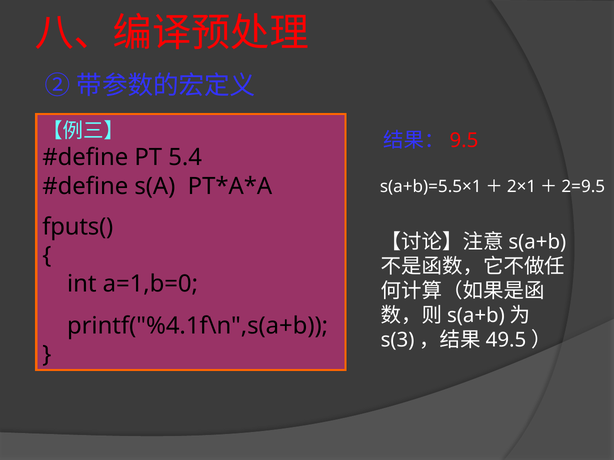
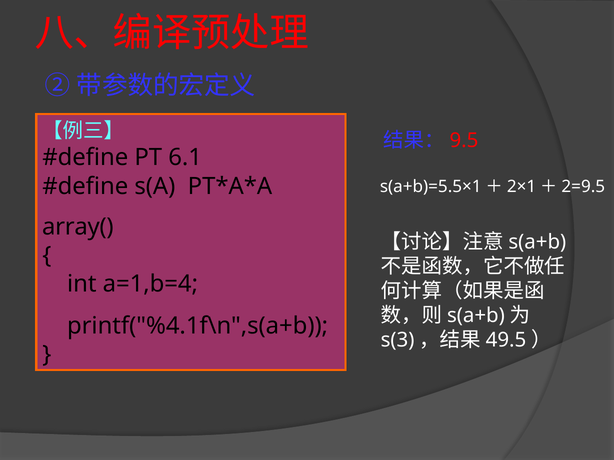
5.4: 5.4 -> 6.1 (185, 158)
fputs(: fputs( -> array( (78, 227)
a=1,b=0: a=1,b=0 -> a=1,b=4 (150, 284)
